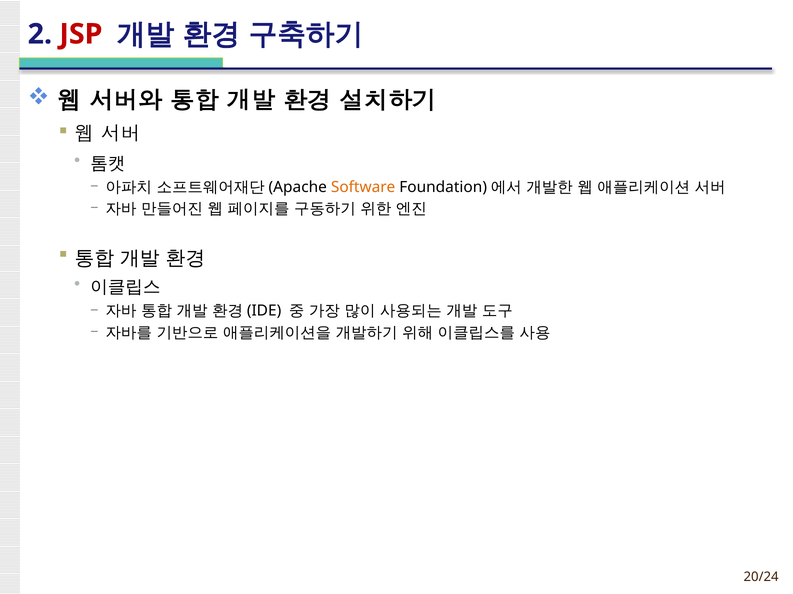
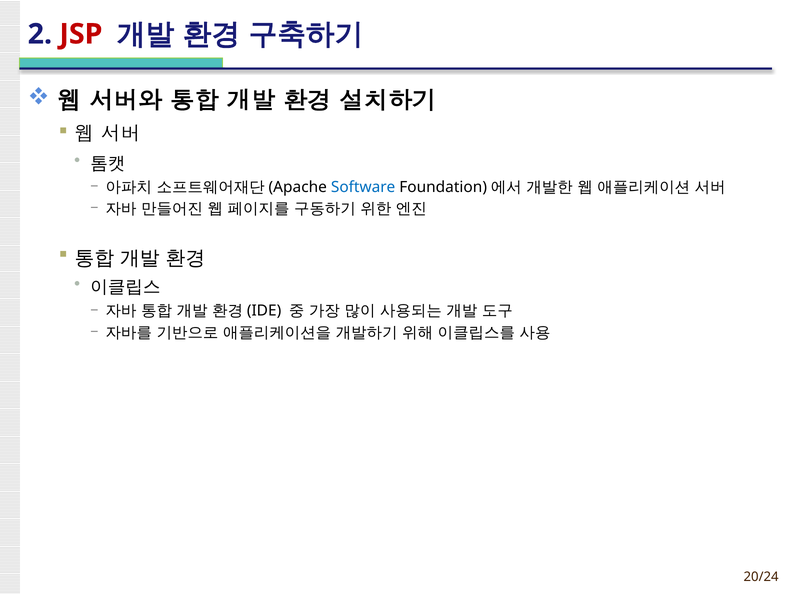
Software colour: orange -> blue (363, 187)
